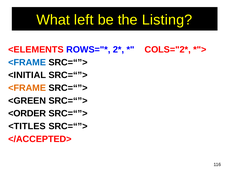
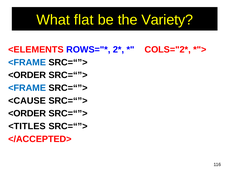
left: left -> flat (84, 20)
Listing: Listing -> Variety (167, 20)
<INITIAL: <INITIAL -> <ORDER (27, 75)
<FRAME colour: orange -> blue (27, 88)
<GREEN: <GREEN -> <CAUSE (27, 101)
